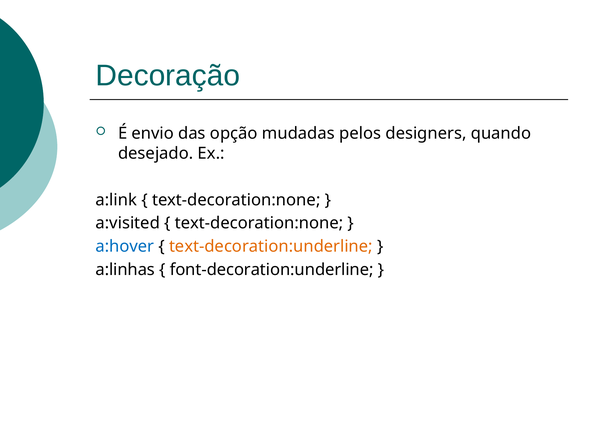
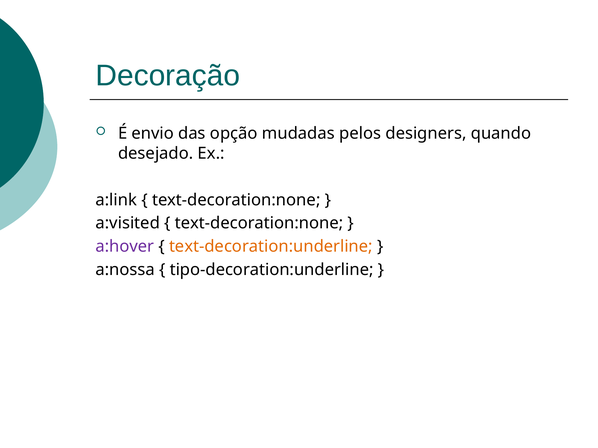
a:hover colour: blue -> purple (125, 247)
a:linhas: a:linhas -> a:nossa (125, 270)
font-decoration:underline: font-decoration:underline -> tipo-decoration:underline (272, 270)
